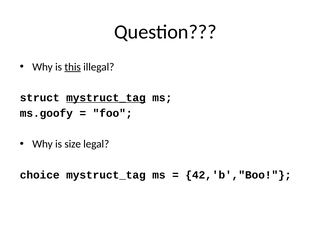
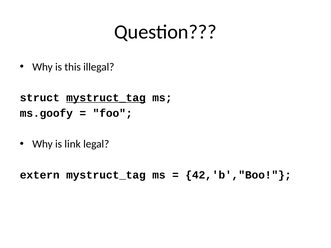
this underline: present -> none (73, 67)
size: size -> link (73, 144)
choice: choice -> extern (40, 175)
